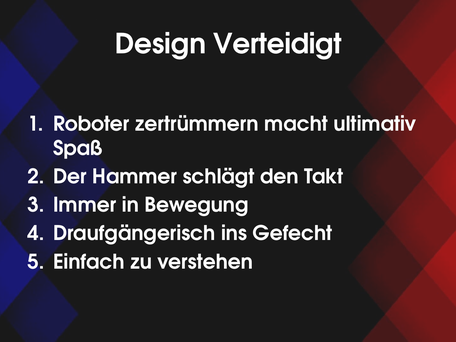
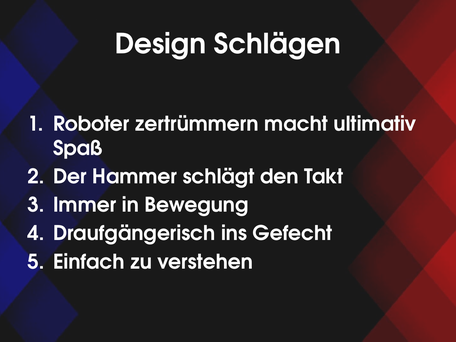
Verteidigt: Verteidigt -> Schlägen (277, 44)
